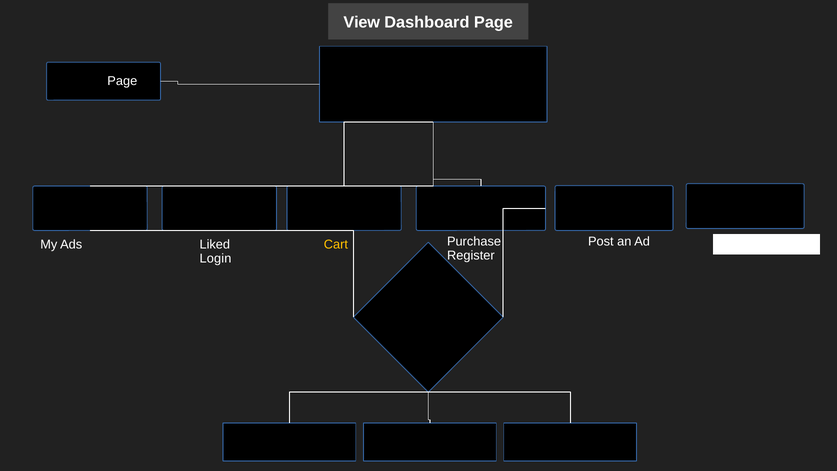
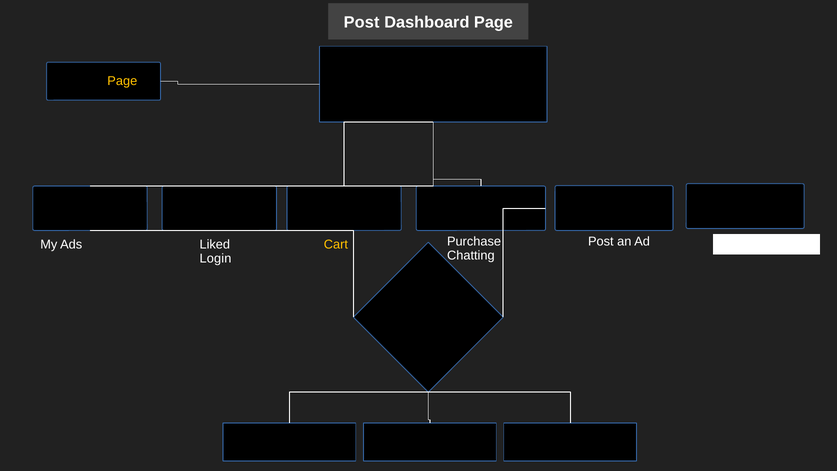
View: View -> Post (362, 23)
Page colour: white -> yellow (122, 81)
Register: Register -> Chatting (471, 256)
